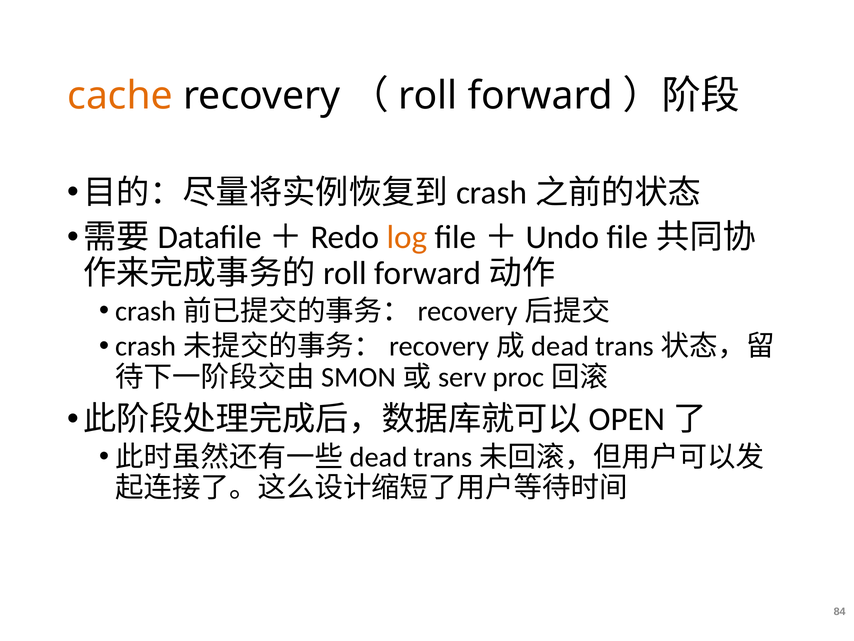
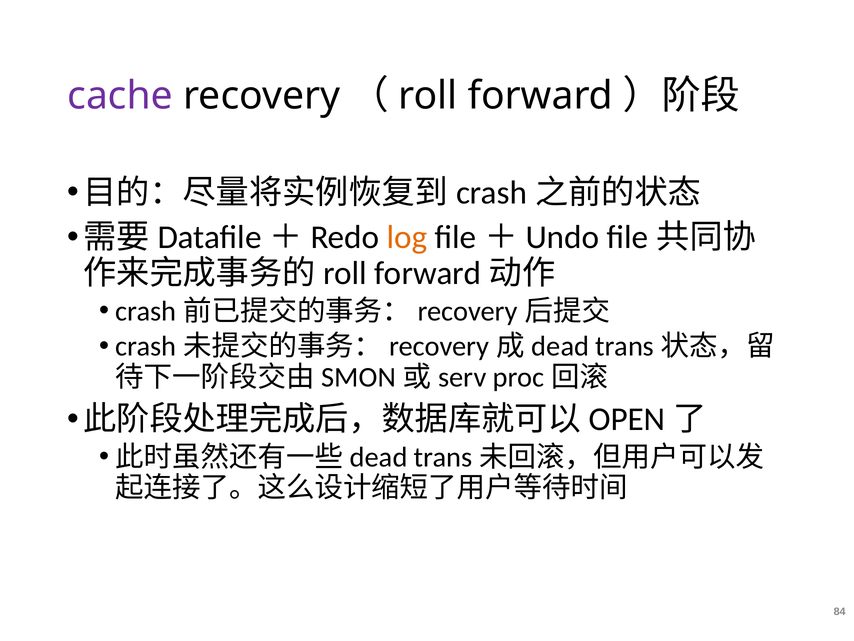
cache colour: orange -> purple (120, 96)
